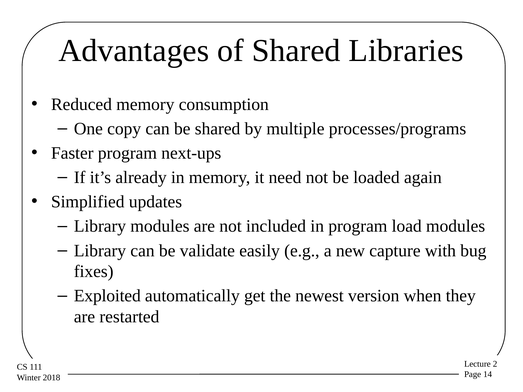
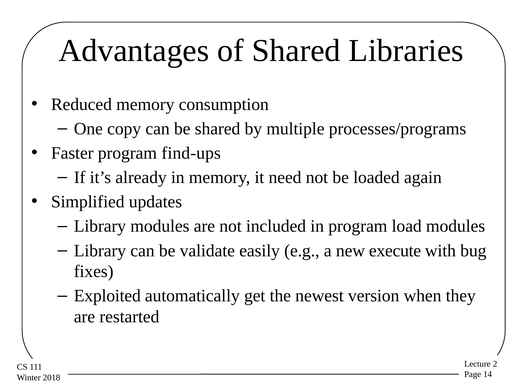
next-ups: next-ups -> find-ups (191, 153)
capture: capture -> execute (395, 251)
